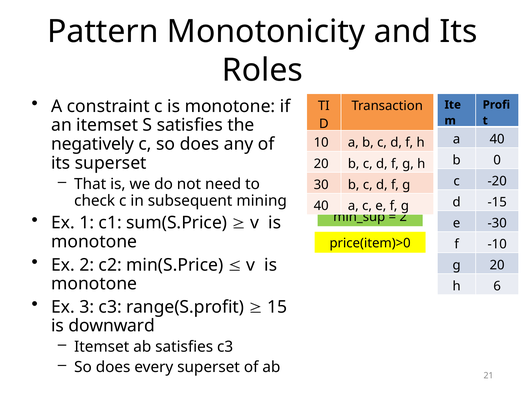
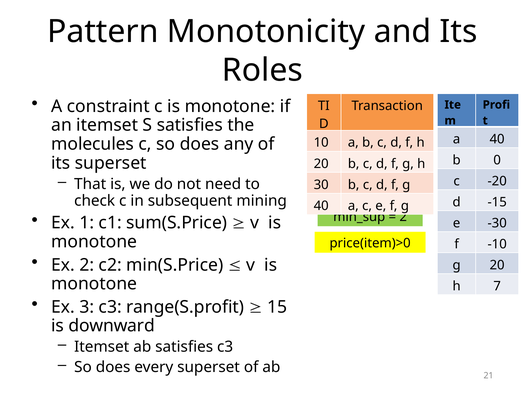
negatively: negatively -> molecules (93, 144)
6: 6 -> 7 (497, 286)
